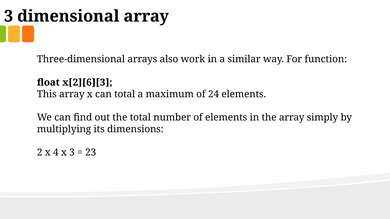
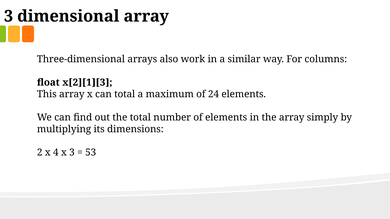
function: function -> columns (326, 59)
x[2][6][3: x[2][6][3 -> x[2][1][3 (87, 83)
23: 23 -> 53 (91, 153)
